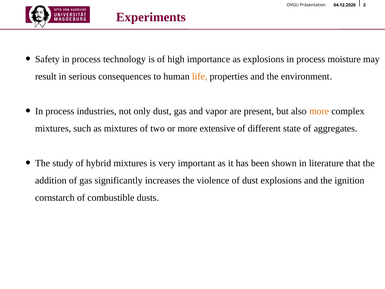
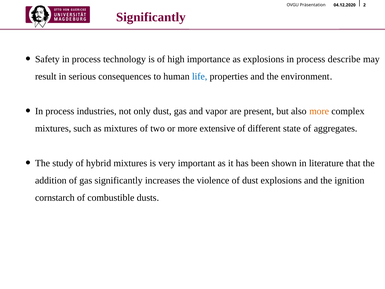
Experiments: Experiments -> Significantly (151, 17)
moisture: moisture -> describe (344, 59)
life colour: orange -> blue (200, 76)
